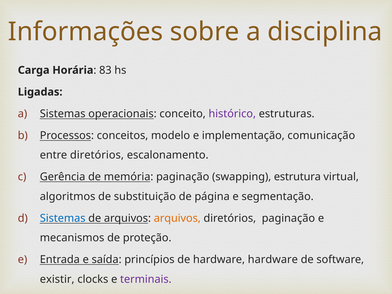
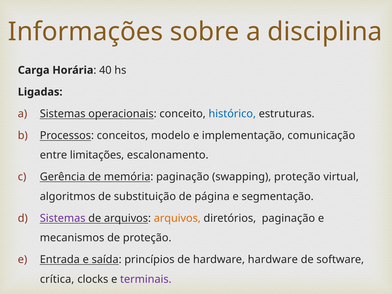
83: 83 -> 40 (105, 70)
histórico colour: purple -> blue (232, 114)
entre diretórios: diretórios -> limitações (97, 155)
swapping estrutura: estrutura -> proteção (297, 177)
Sistemas colour: blue -> purple (63, 218)
existir: existir -> crítica (57, 279)
